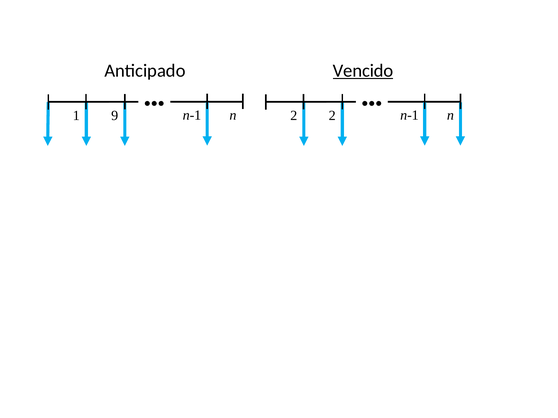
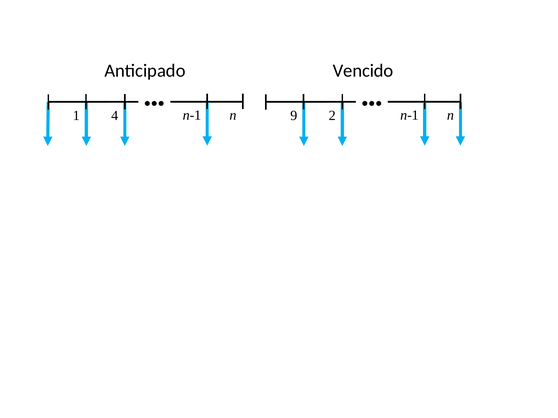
Vencido underline: present -> none (363, 71)
n 2: 2 -> 9 (294, 116)
9: 9 -> 4 (115, 116)
